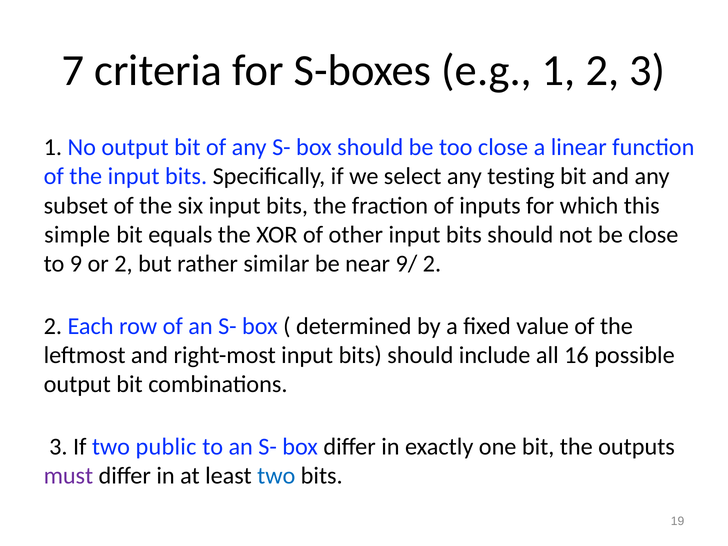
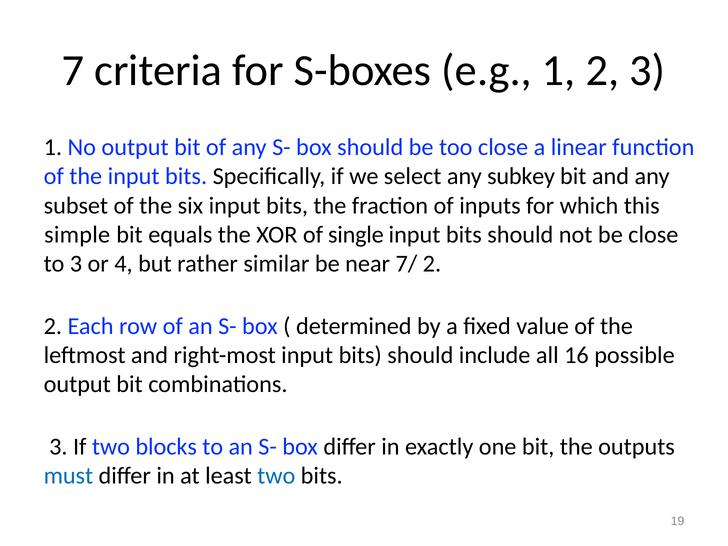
testing: testing -> subkey (521, 176)
other: other -> single (356, 235)
to 9: 9 -> 3 (76, 264)
or 2: 2 -> 4 (123, 264)
9/: 9/ -> 7/ (406, 264)
public: public -> blocks (166, 447)
must colour: purple -> blue (68, 476)
